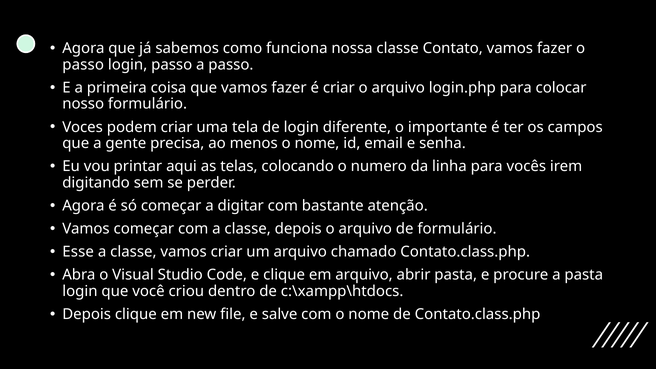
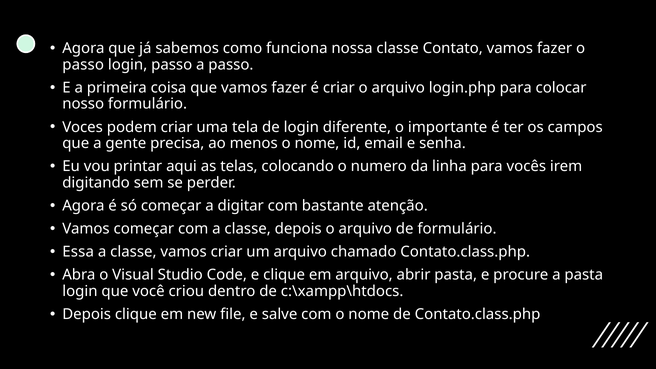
Esse: Esse -> Essa (78, 252)
